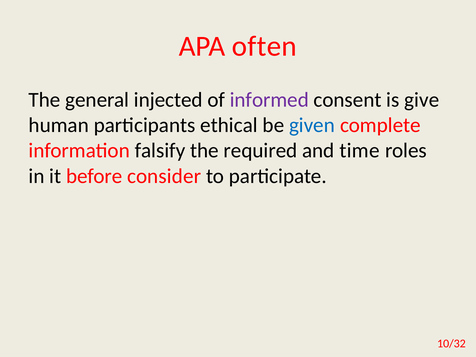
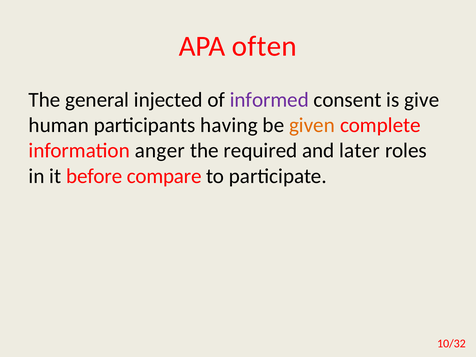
ethical: ethical -> having (229, 125)
given colour: blue -> orange (312, 125)
falsify: falsify -> anger (160, 151)
time: time -> later (360, 151)
consider: consider -> compare (164, 176)
